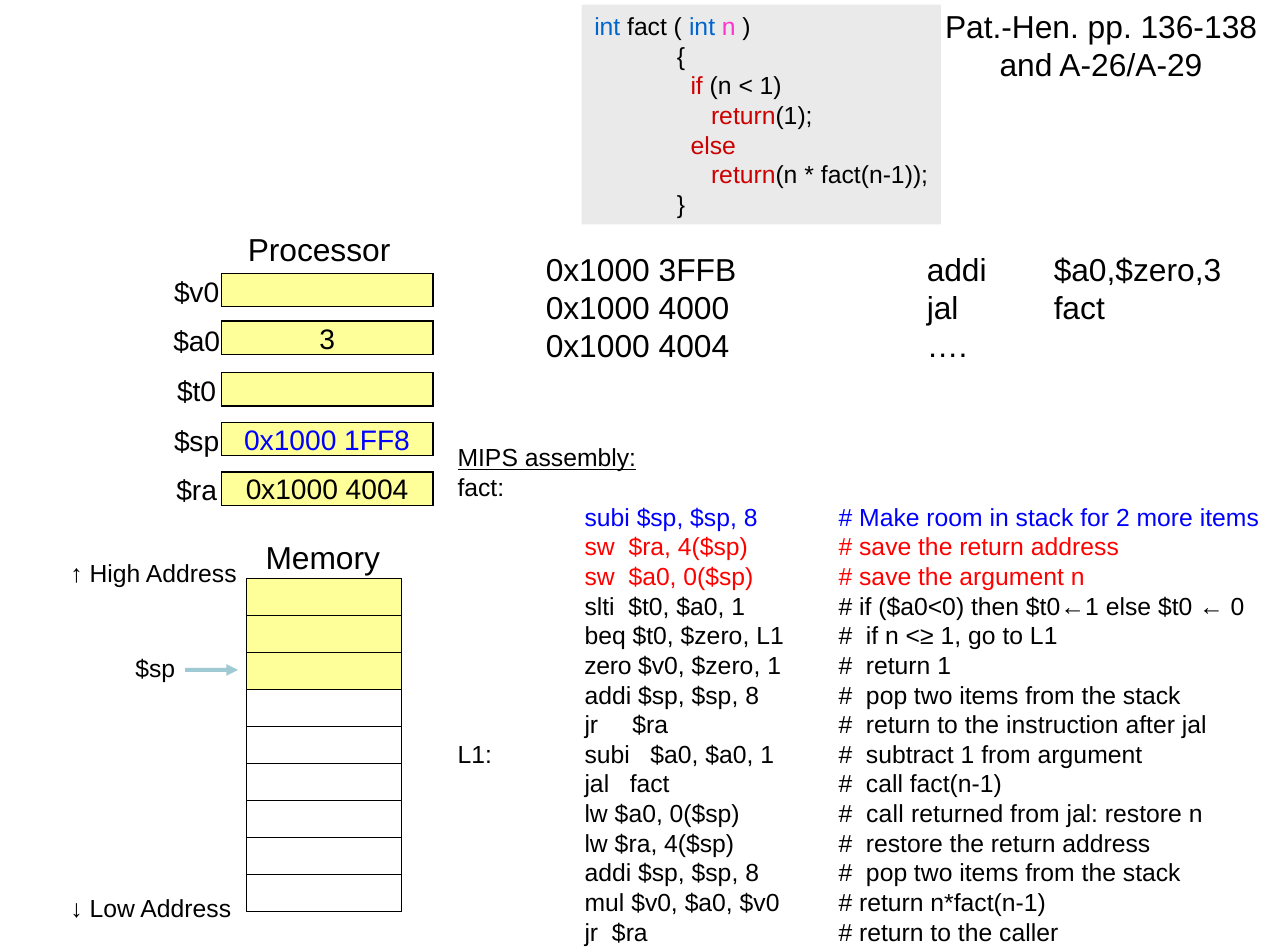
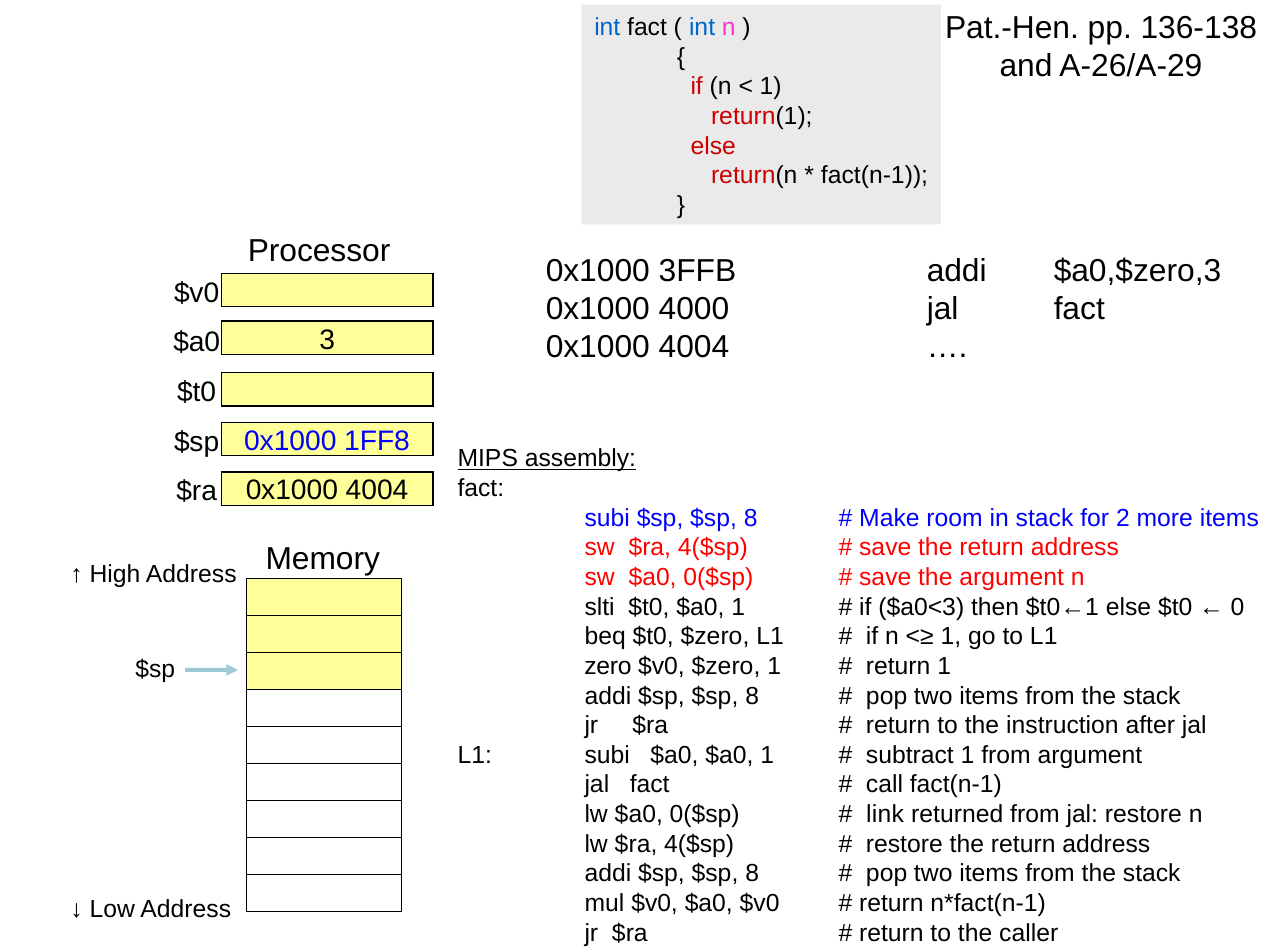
$a0<0: $a0<0 -> $a0<3 (921, 607)
call: call -> link (885, 815)
